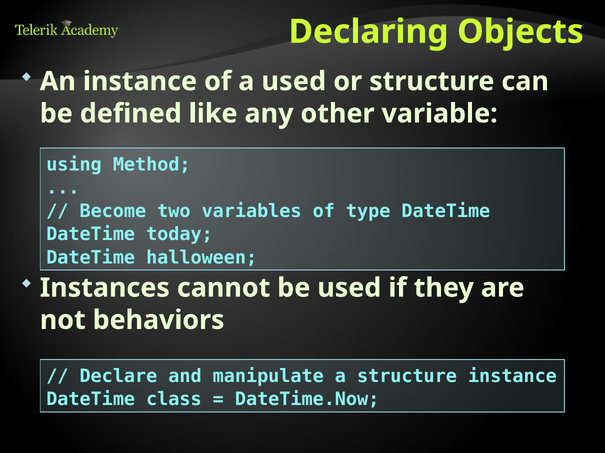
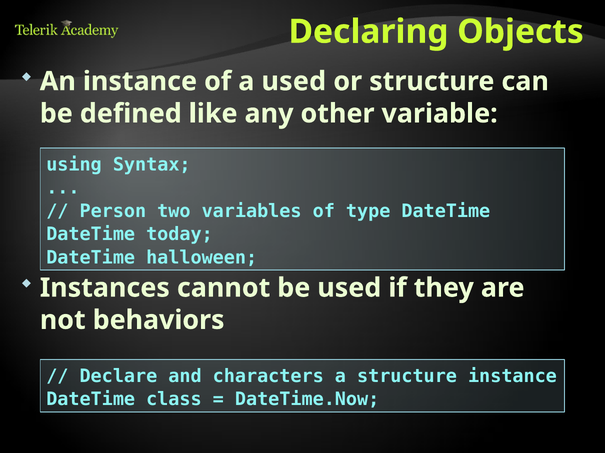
Method: Method -> Syntax (152, 165)
Become: Become -> Person (113, 211)
manipulate: manipulate -> characters (268, 377)
